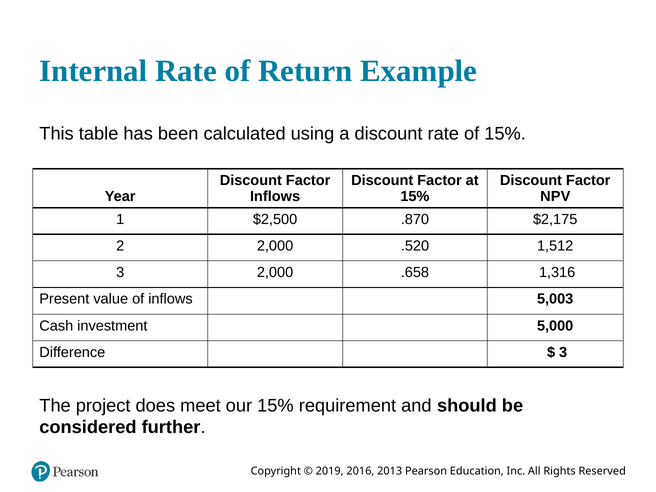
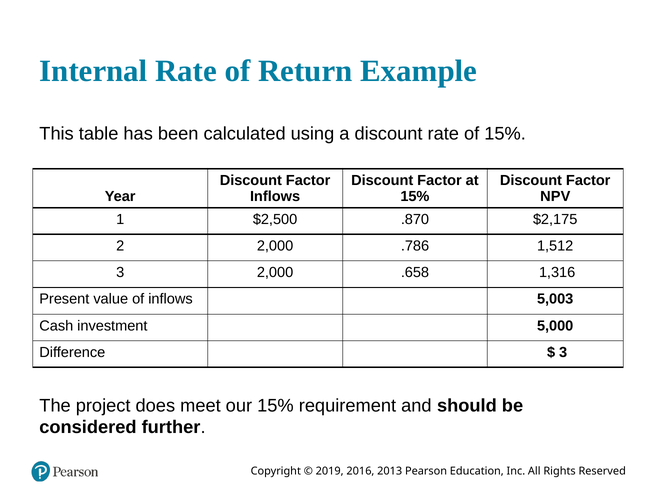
.520: .520 -> .786 (415, 246)
